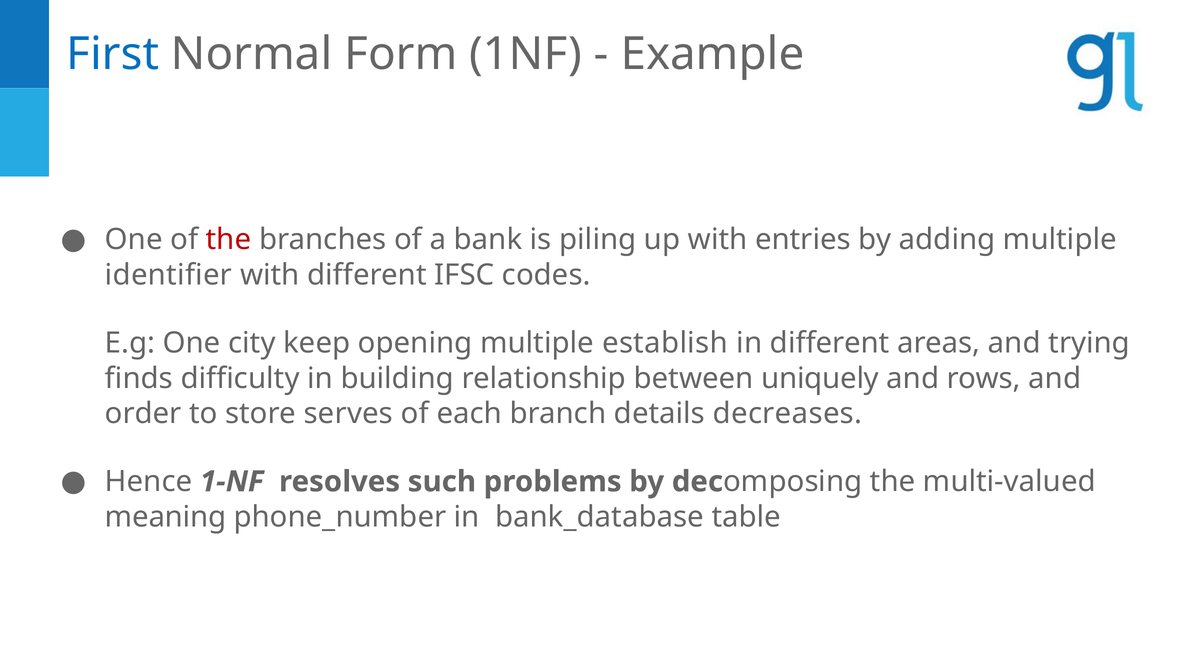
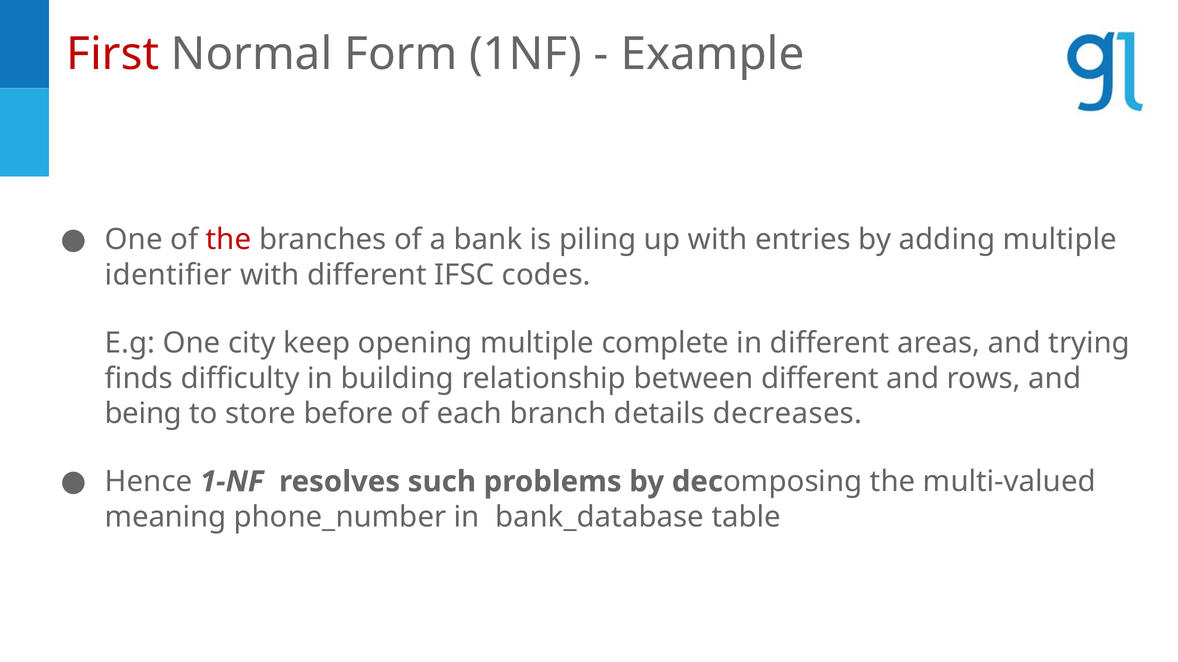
First colour: blue -> red (113, 54)
establish: establish -> complete (665, 343)
between uniquely: uniquely -> different (820, 379)
order: order -> being (143, 414)
serves: serves -> before (349, 414)
